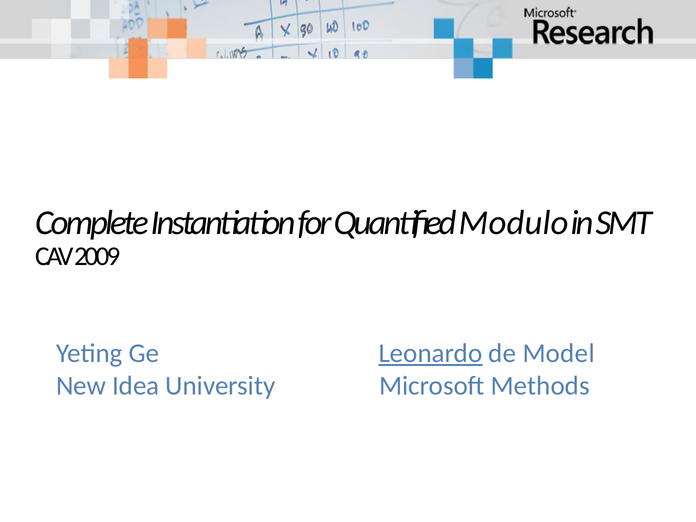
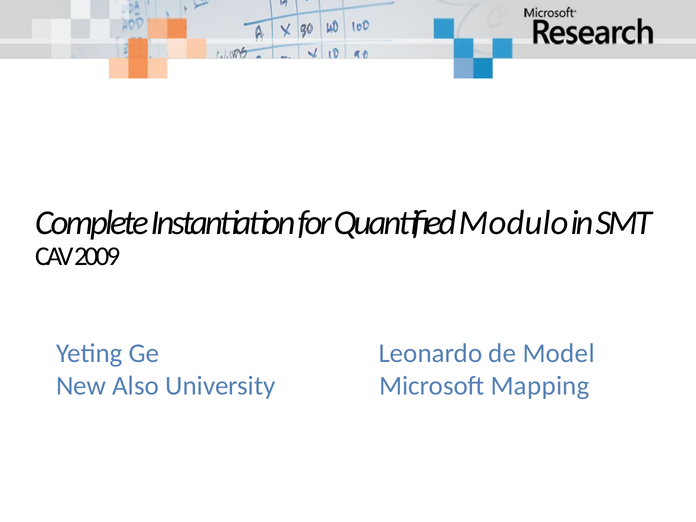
Leonardo underline: present -> none (431, 353)
Idea: Idea -> Also (136, 386)
Methods: Methods -> Mapping (540, 386)
